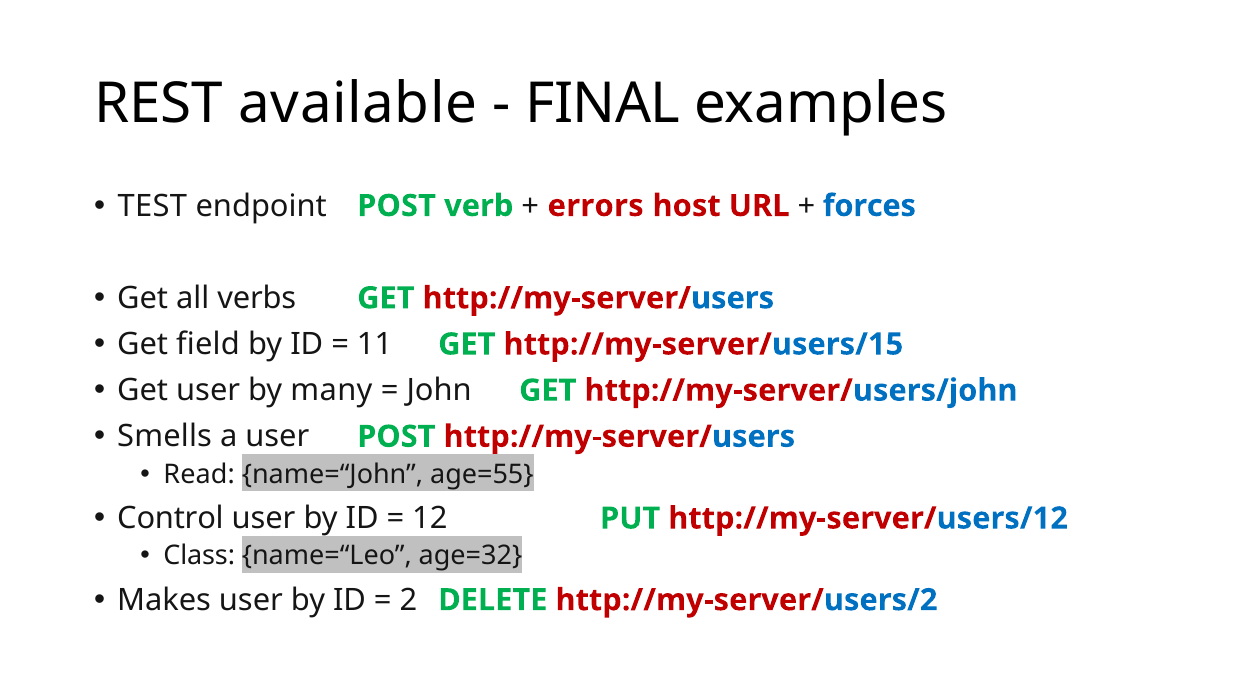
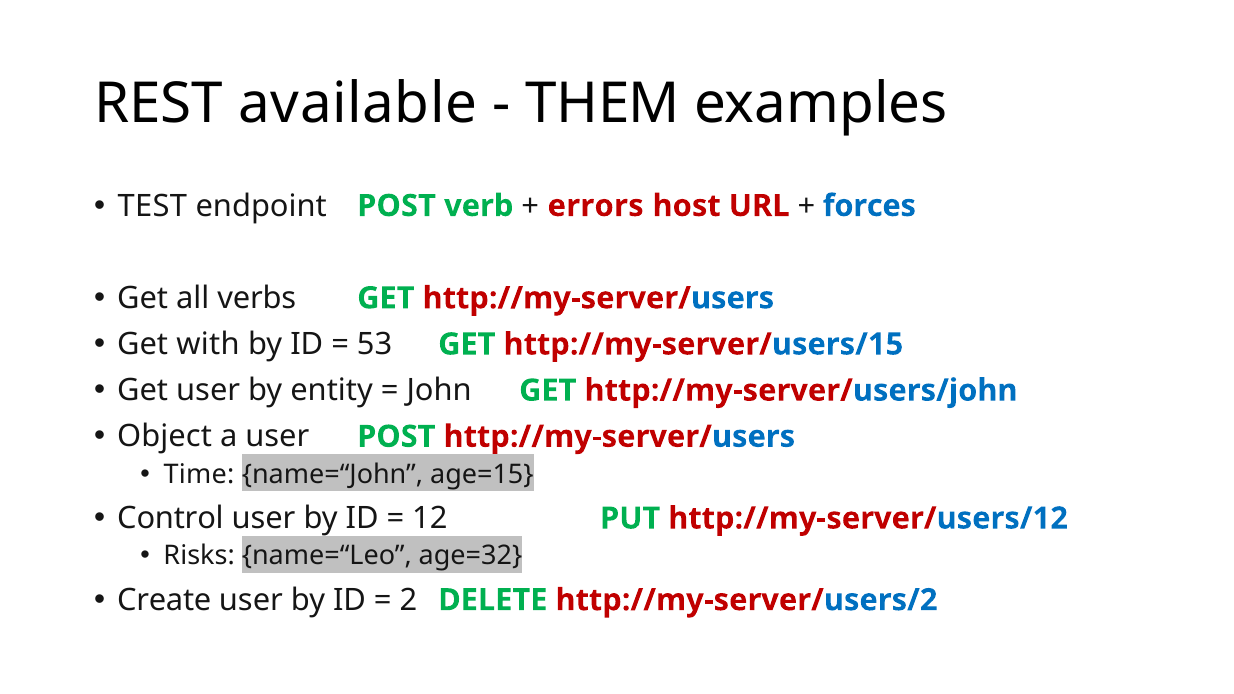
FINAL: FINAL -> THEM (603, 104)
field: field -> with (208, 344)
11: 11 -> 53 (375, 344)
many: many -> entity (332, 391)
Smells: Smells -> Object (165, 437)
Read: Read -> Time (199, 474)
age=55: age=55 -> age=15 (482, 474)
Class: Class -> Risks (199, 556)
Makes: Makes -> Create (164, 600)
